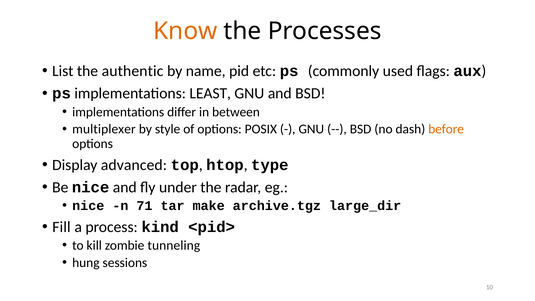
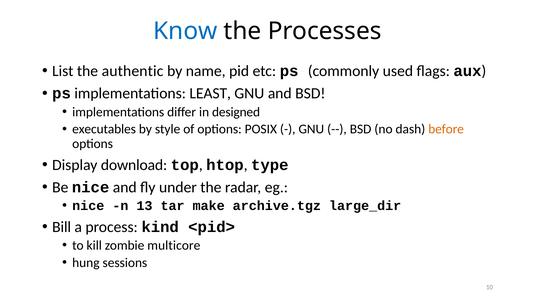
Know colour: orange -> blue (185, 31)
between: between -> designed (236, 112)
multiplexer: multiplexer -> executables (104, 129)
advanced: advanced -> download (134, 165)
71: 71 -> 13 (144, 206)
Fill: Fill -> Bill (62, 227)
tunneling: tunneling -> multicore (174, 245)
